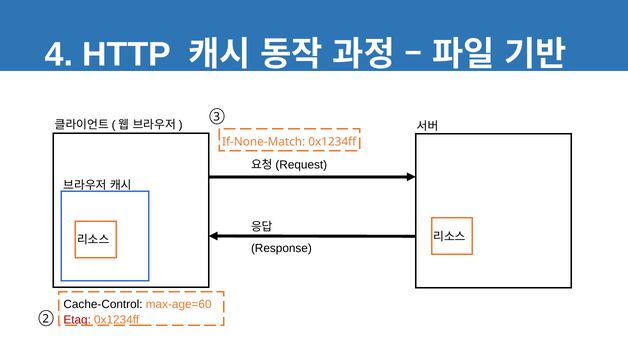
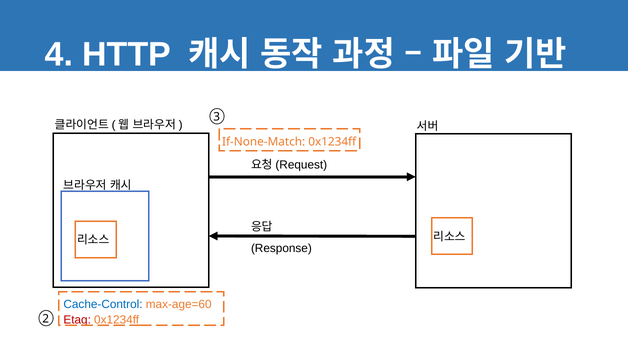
Cache-Control colour: black -> blue (103, 305)
